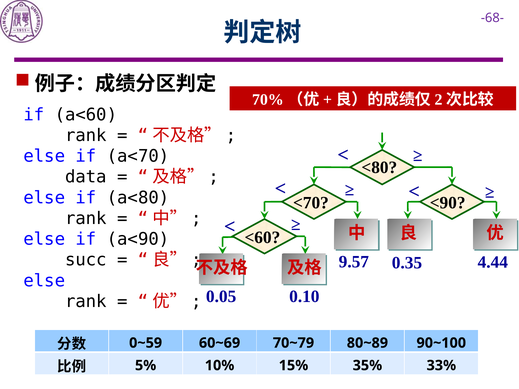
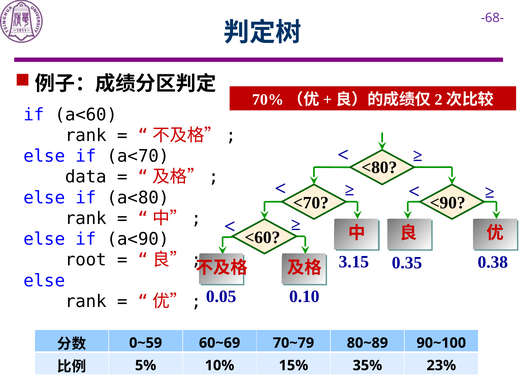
succ: succ -> root (86, 260)
9.57: 9.57 -> 3.15 (354, 262)
4.44: 4.44 -> 0.38 (493, 262)
33%: 33% -> 23% (441, 366)
